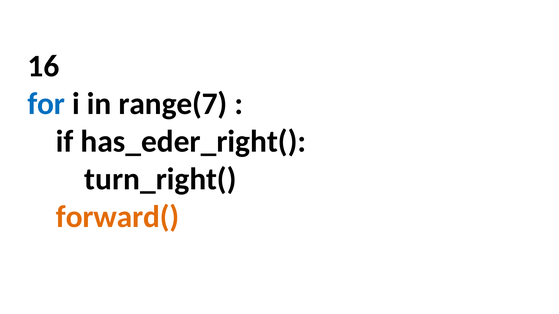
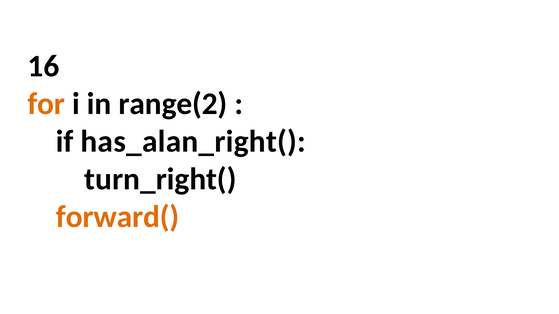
for colour: blue -> orange (46, 104)
range(7: range(7 -> range(2 (173, 104)
has_eder_right(: has_eder_right( -> has_alan_right( (193, 142)
